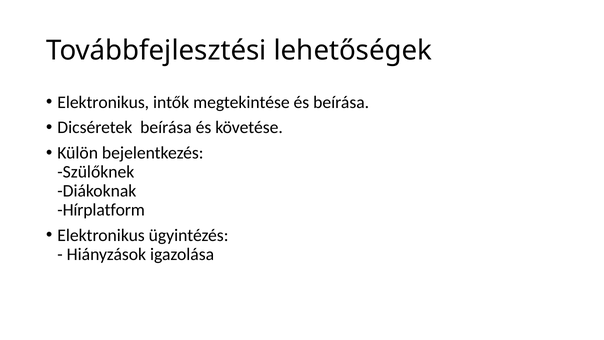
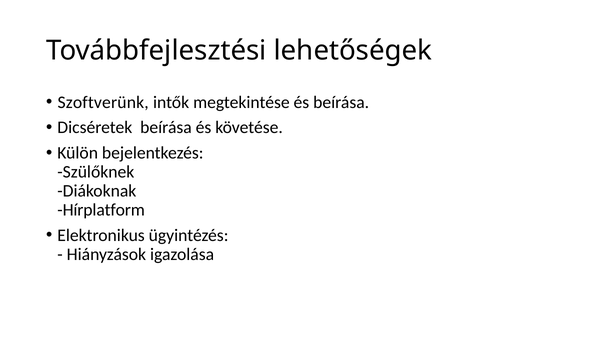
Elektronikus: Elektronikus -> Szoftverünk (103, 102)
